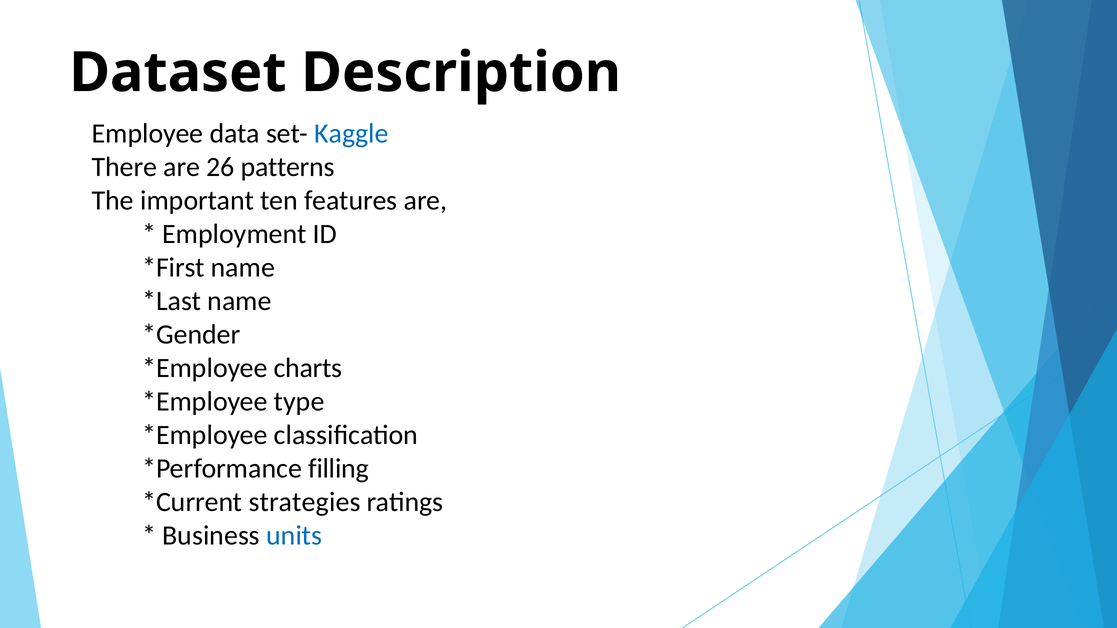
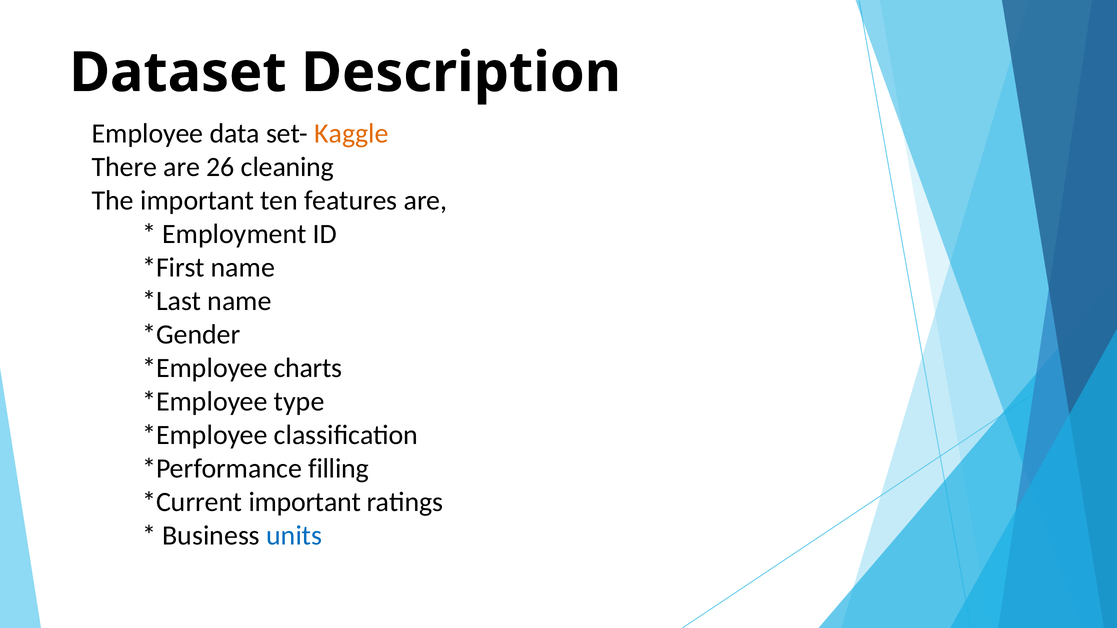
Kaggle colour: blue -> orange (351, 134)
patterns: patterns -> cleaning (288, 167)
strategies: strategies -> important (305, 502)
